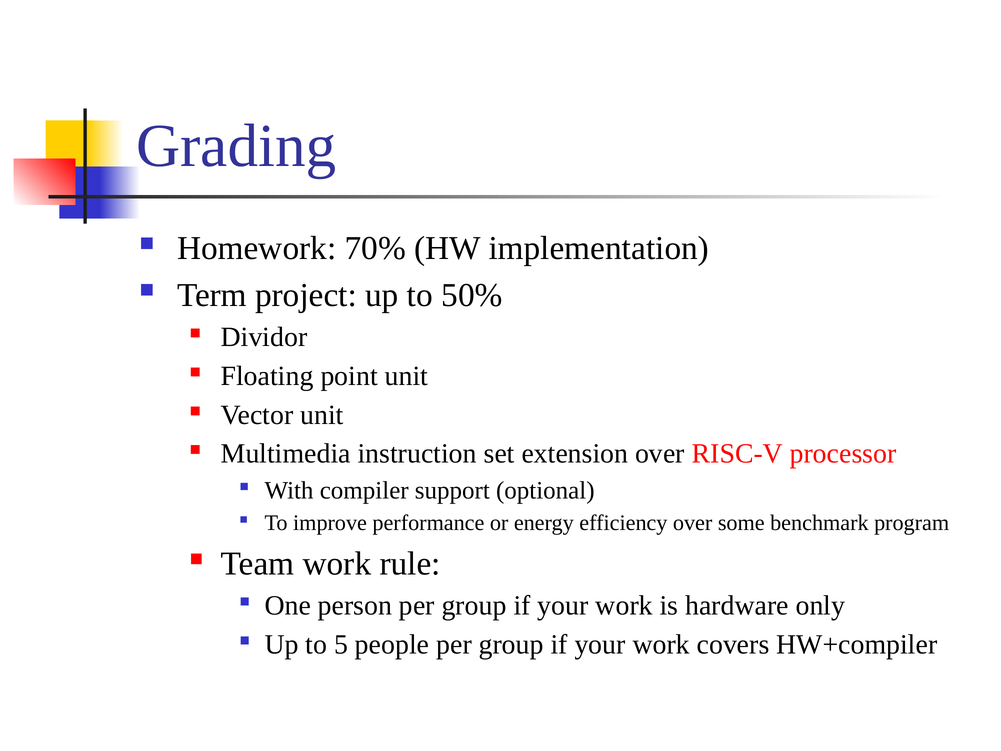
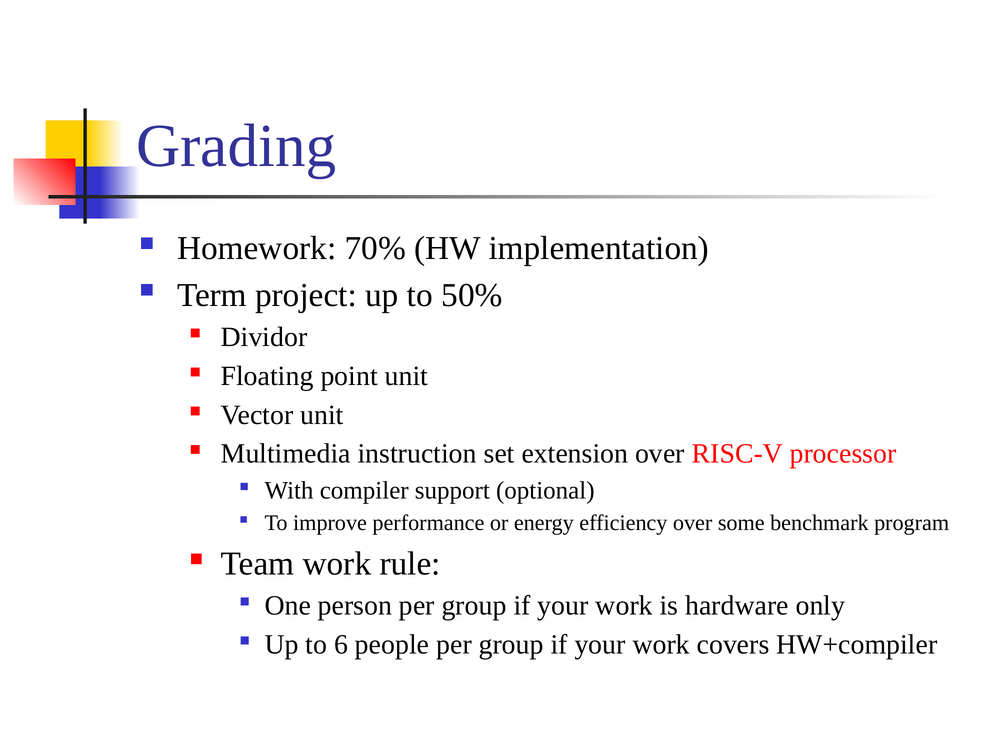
5: 5 -> 6 (341, 644)
